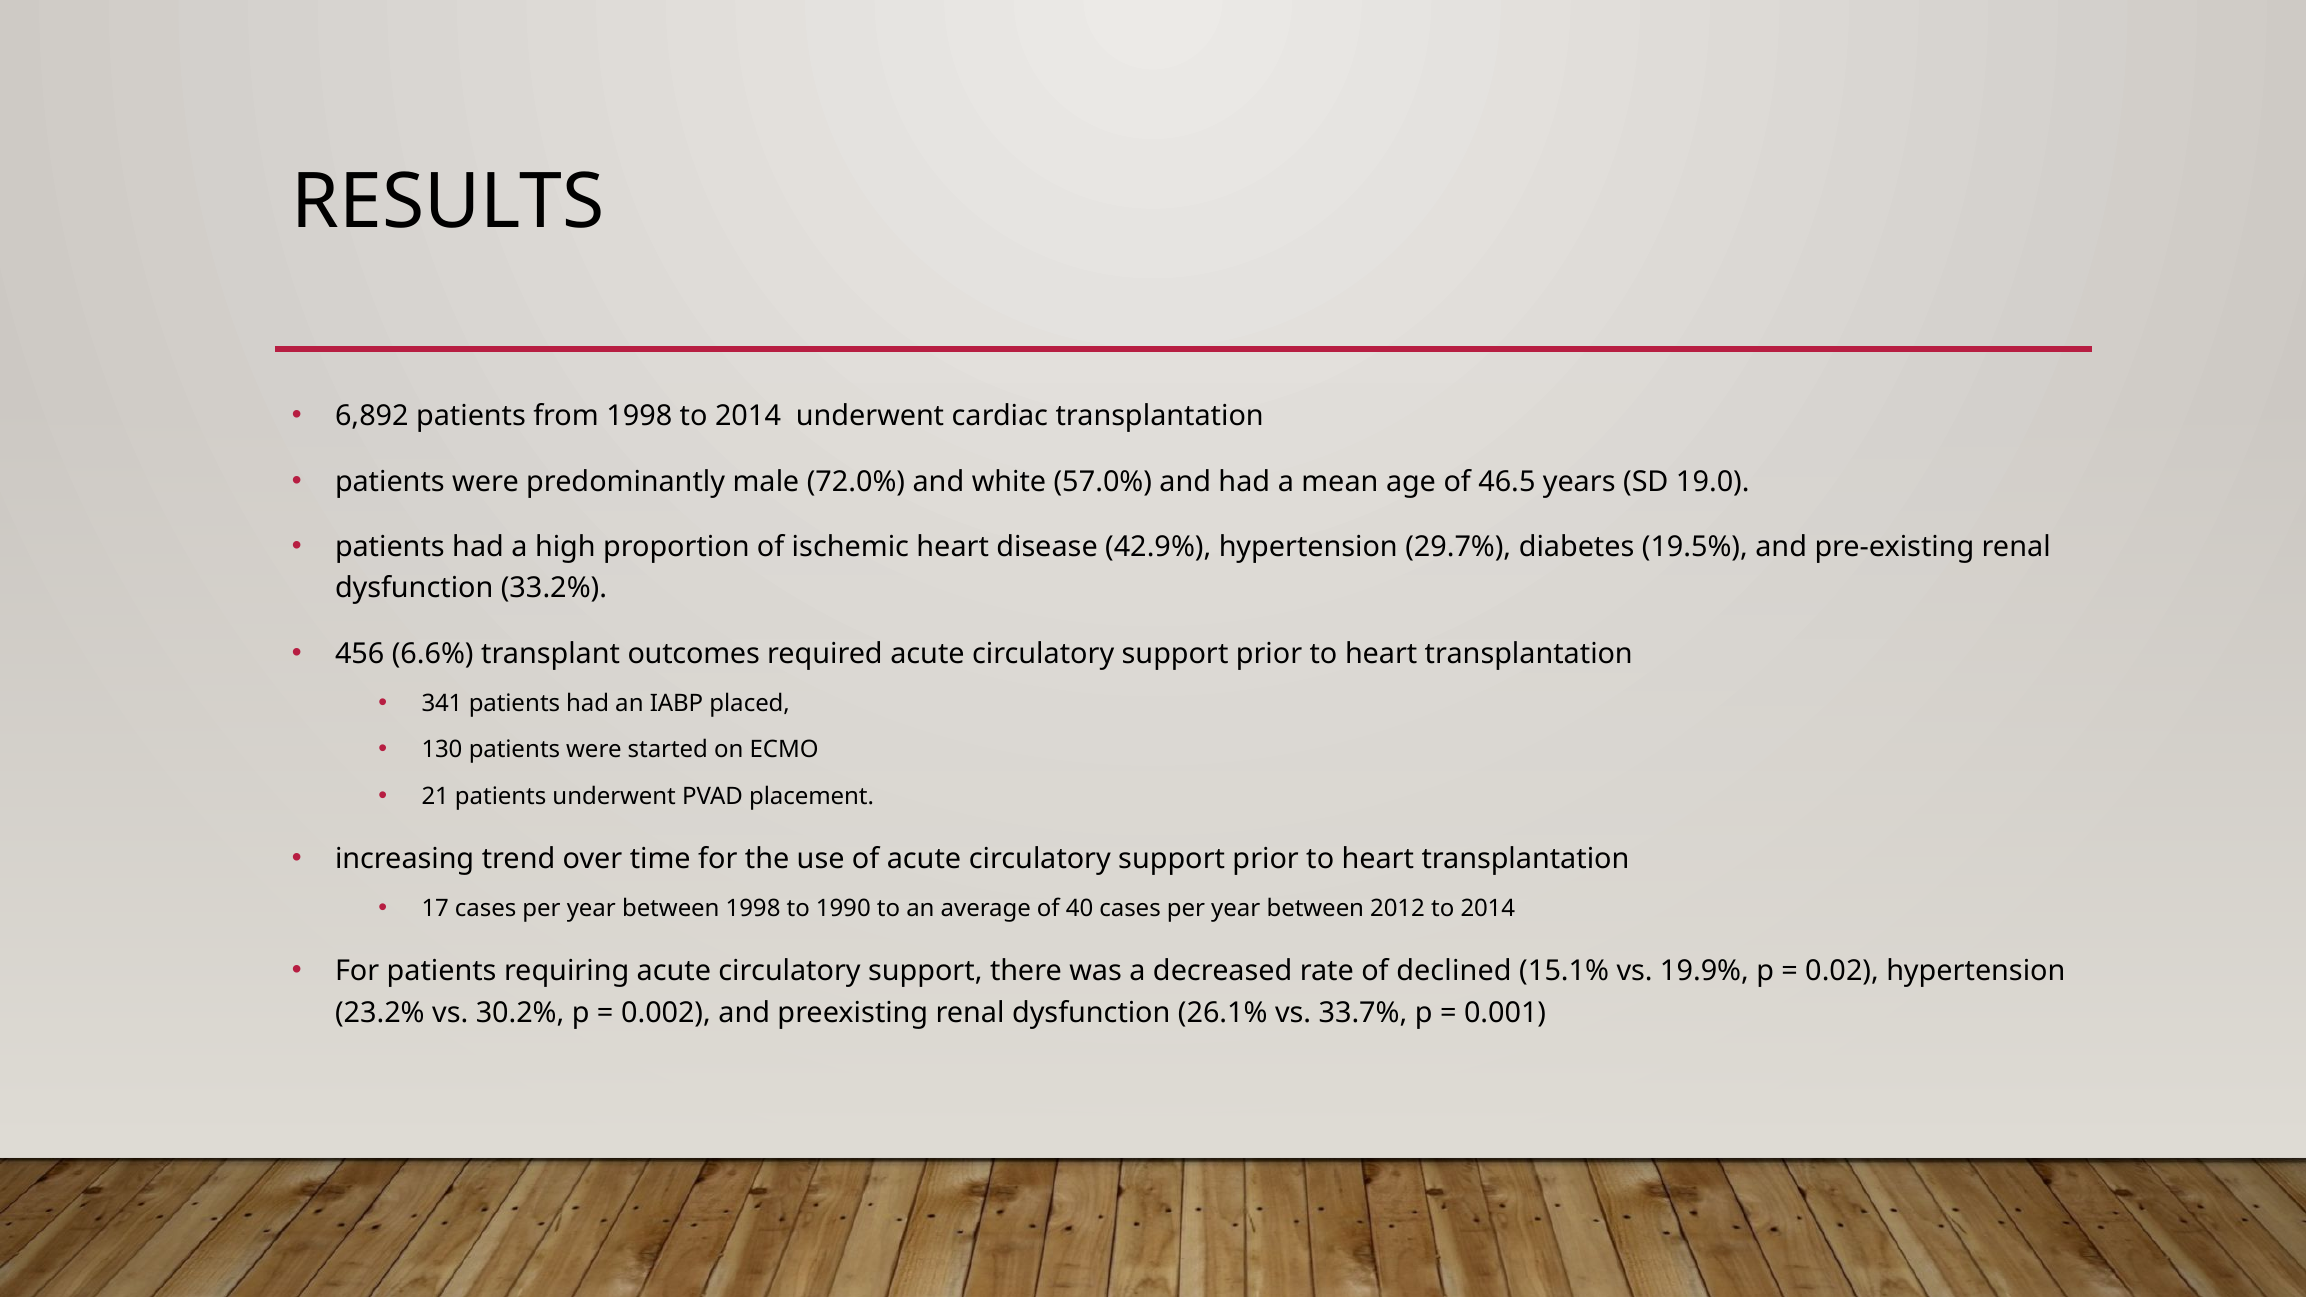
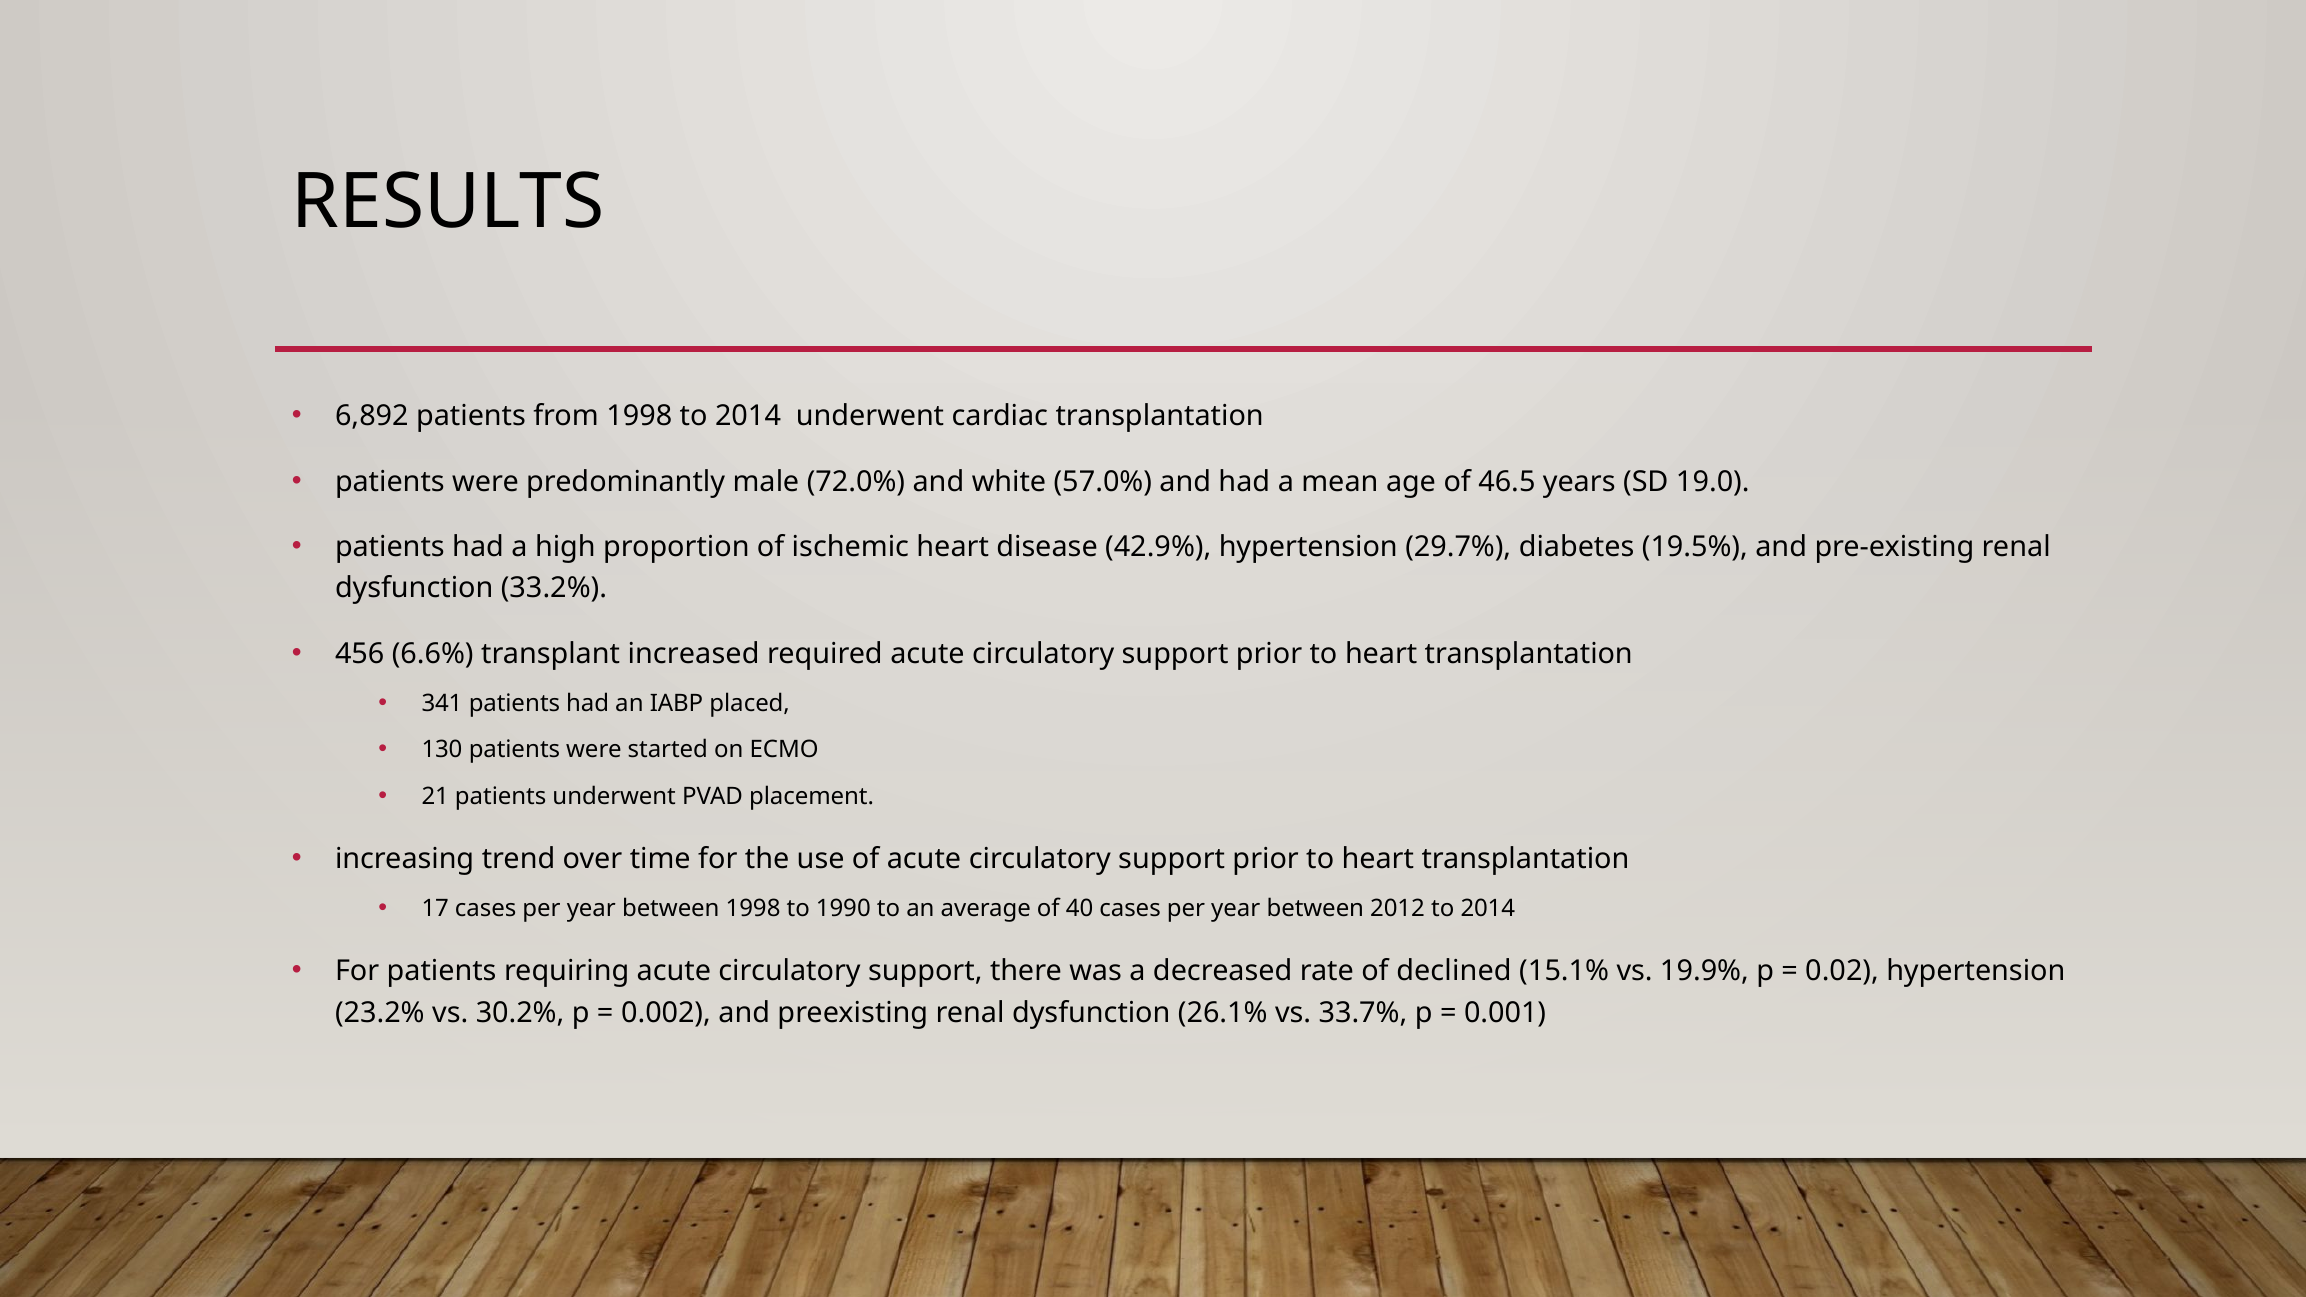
outcomes: outcomes -> increased (694, 654)
